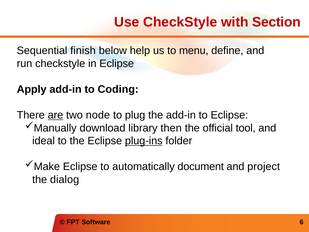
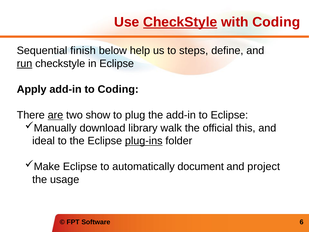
CheckStyle underline: none -> present (180, 22)
with Section: Section -> Coding (276, 22)
menu: menu -> steps (194, 51)
run underline: none -> present (25, 64)
node: node -> show (98, 115)
then: then -> walk (171, 128)
tool: tool -> this (246, 128)
dialog: dialog -> usage (65, 179)
